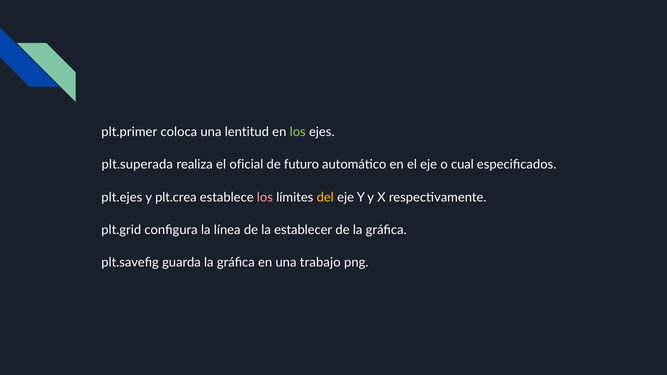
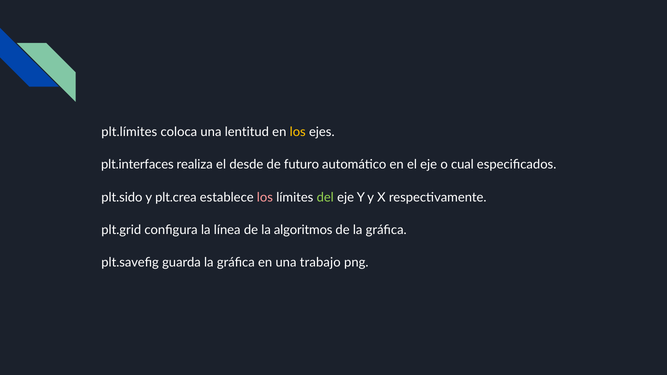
plt.primer: plt.primer -> plt.límites (129, 132)
los colour: light green -> yellow (298, 132)
plt.superada: plt.superada -> plt.interfaces (137, 165)
oficial: oficial -> desde (246, 165)
plt.ejes: plt.ejes -> plt.sido (122, 197)
del colour: yellow -> light green (325, 197)
establecer: establecer -> algoritmos (303, 230)
